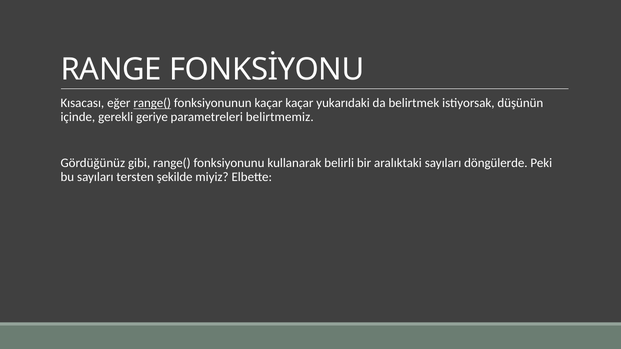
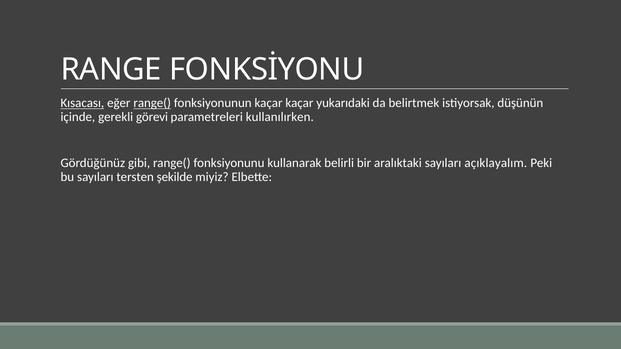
Kısacası underline: none -> present (82, 103)
geriye: geriye -> görevi (152, 117)
belirtmemiz: belirtmemiz -> kullanılırken (280, 117)
döngülerde: döngülerde -> açıklayalım (496, 163)
